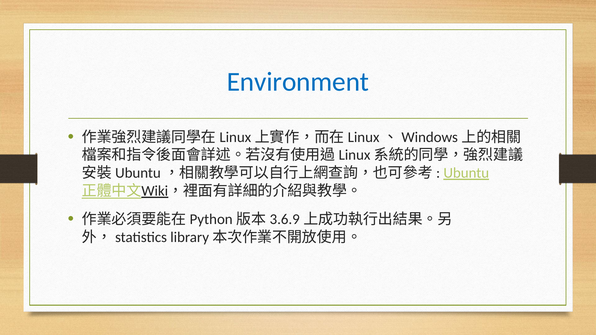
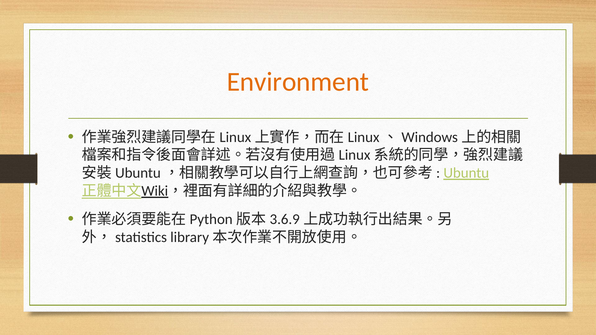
Environment colour: blue -> orange (298, 82)
